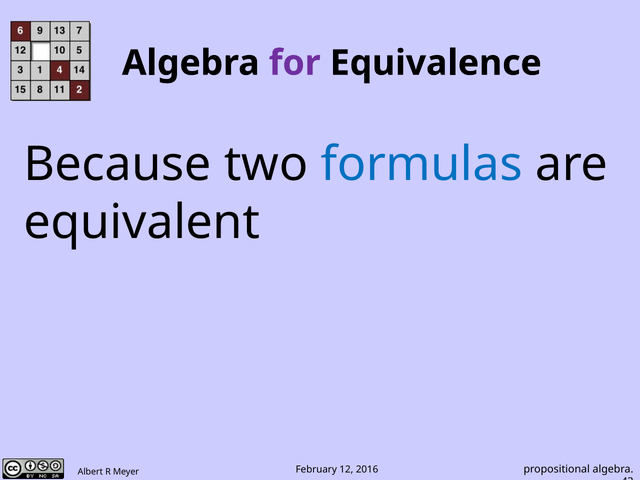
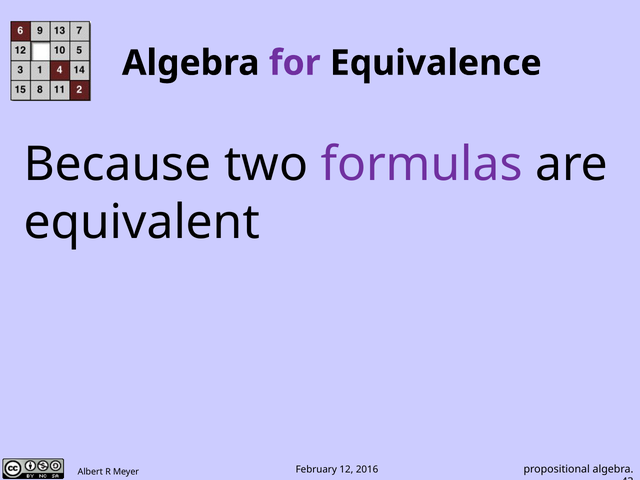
formulas colour: blue -> purple (422, 165)
